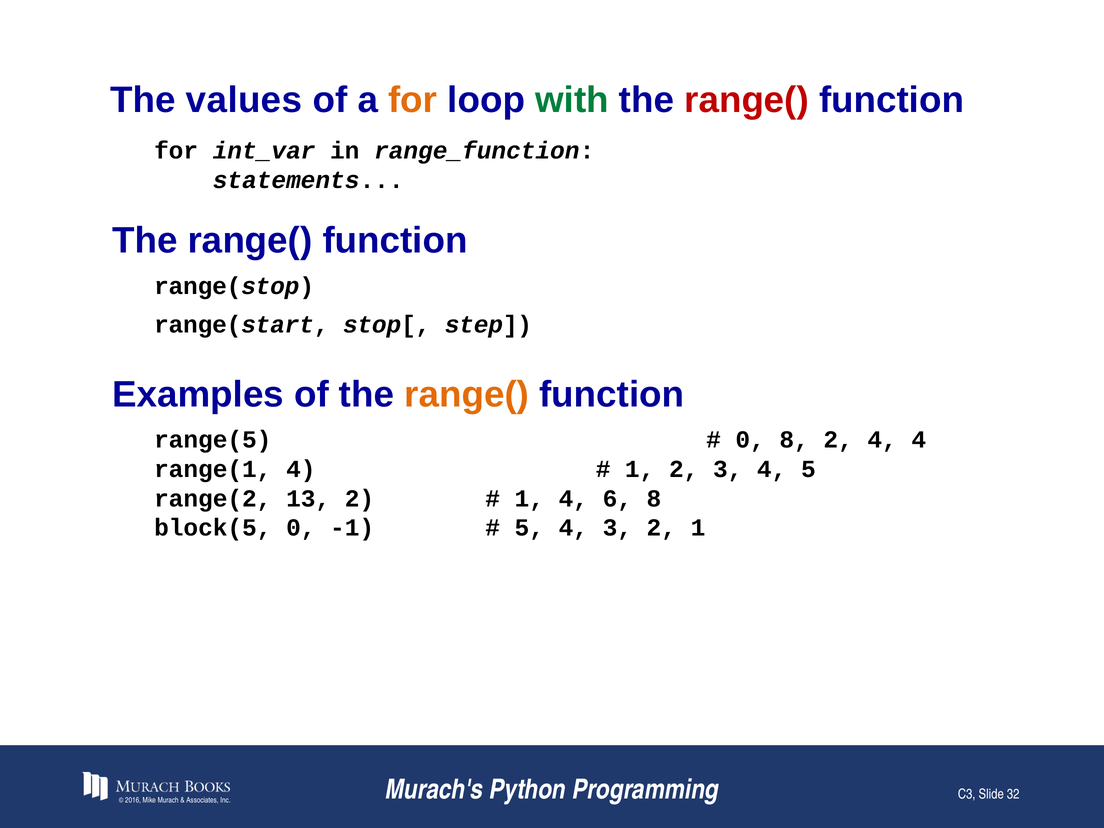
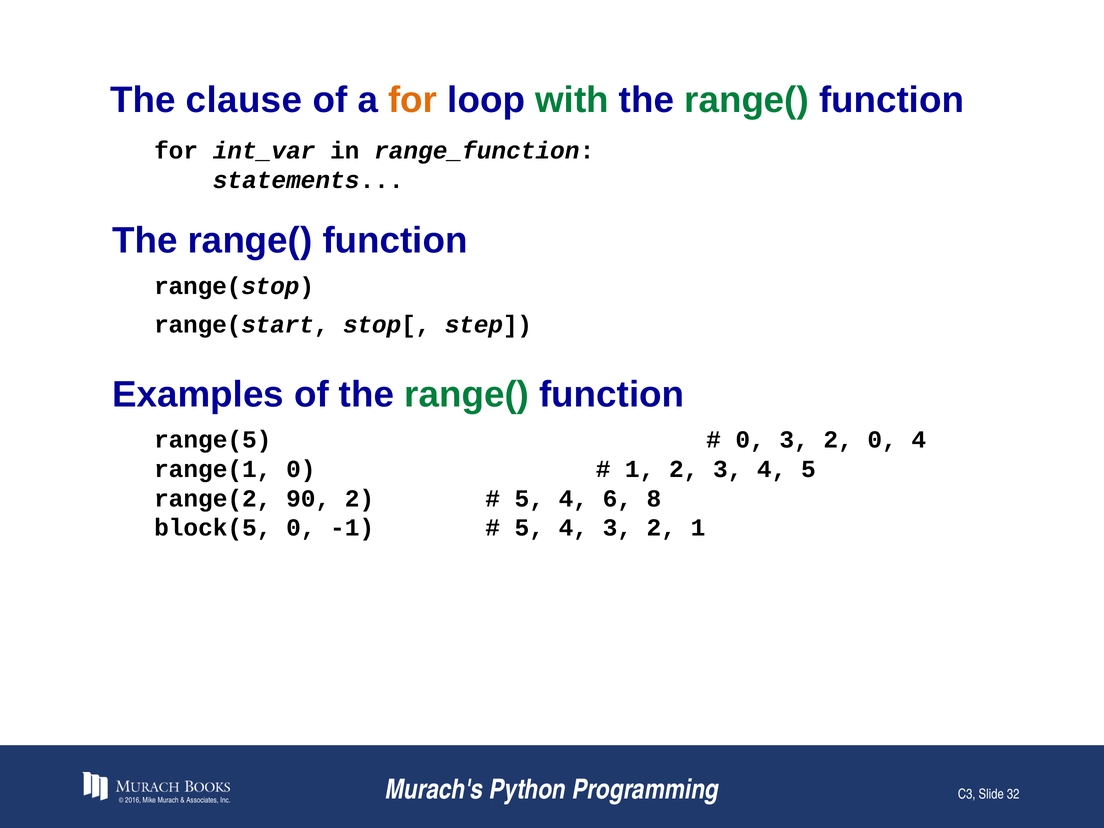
values: values -> clause (244, 100)
range( colour: red -> green (747, 100)
range( colour: orange -> green (467, 394)
0 8: 8 -> 3 (794, 440)
2 4: 4 -> 0 (882, 440)
range(1 4: 4 -> 0 (301, 469)
13: 13 -> 90 (308, 498)
1: 1 -> 5 (529, 498)
